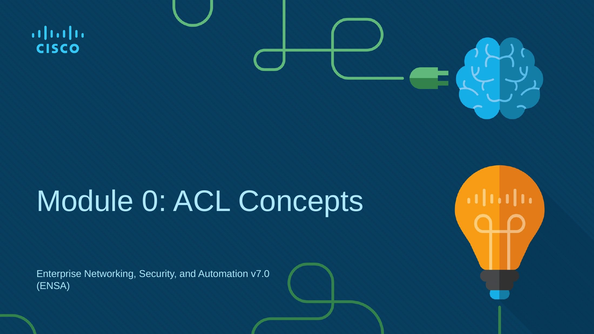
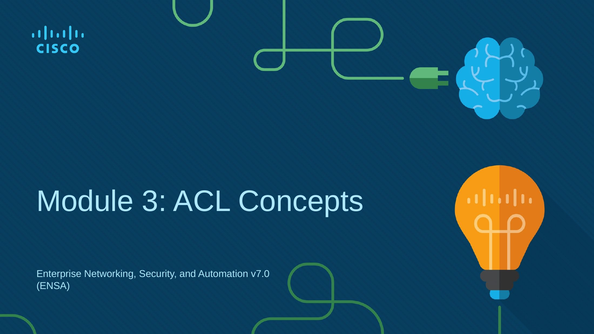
0: 0 -> 3 (154, 201)
